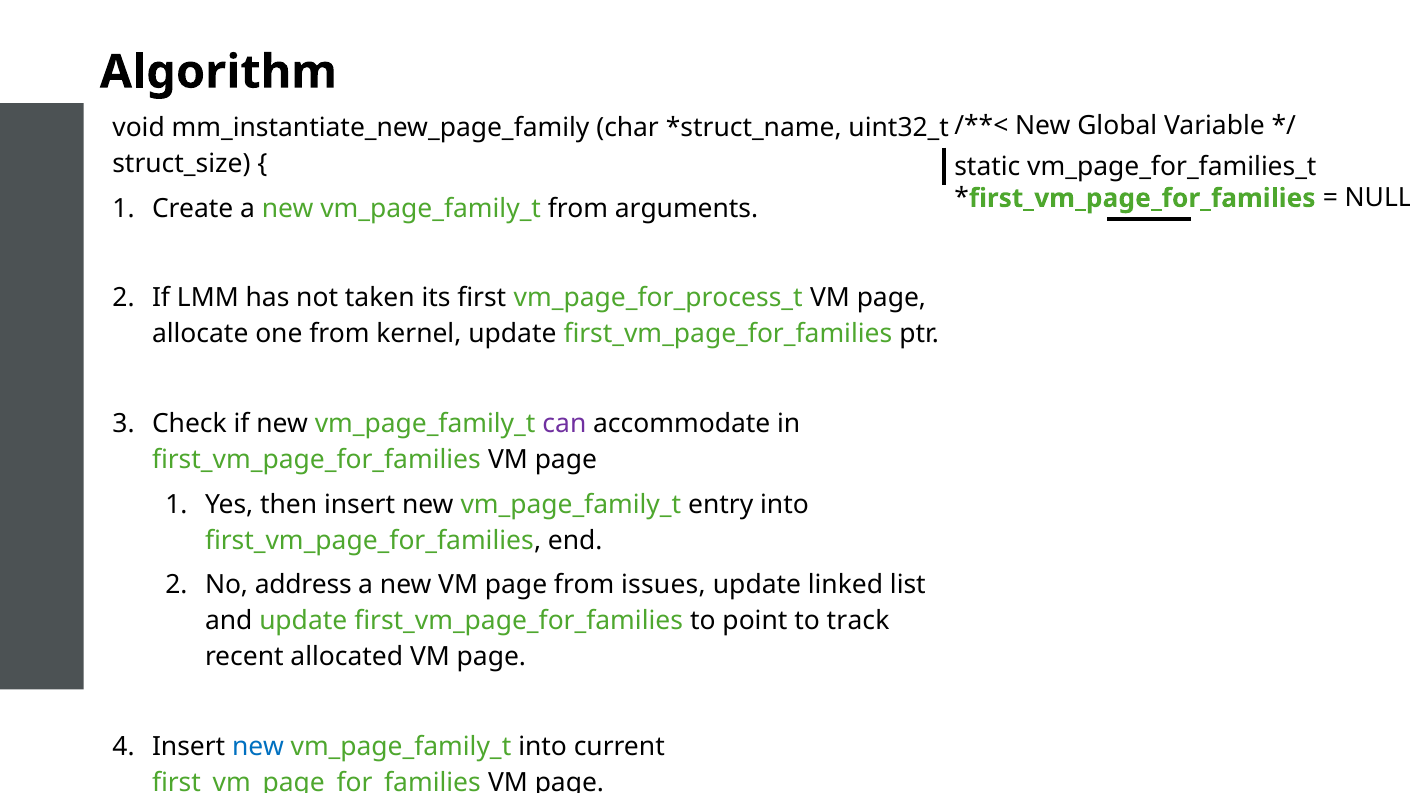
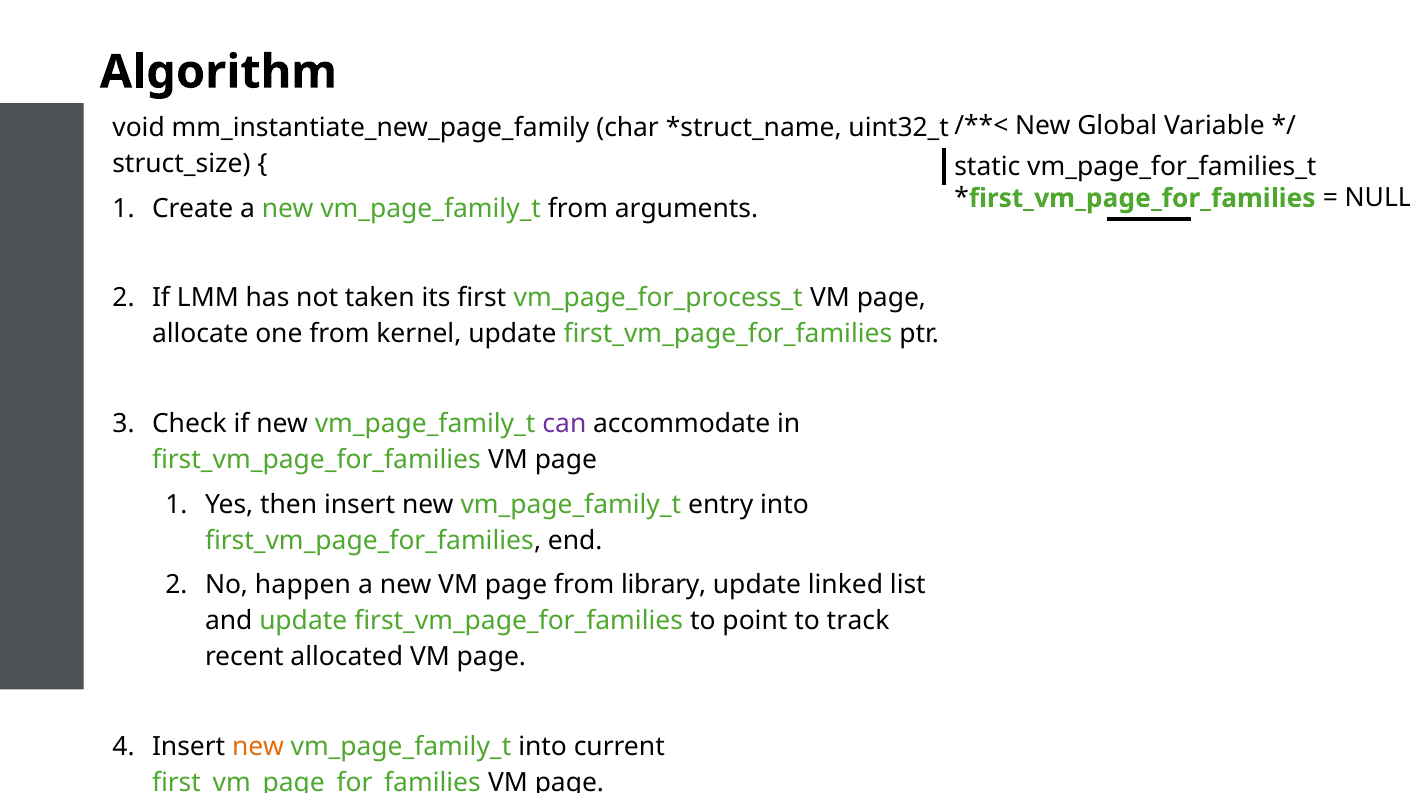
address: address -> happen (303, 585)
issues: issues -> library (664, 585)
new colour: blue -> orange (258, 747)
